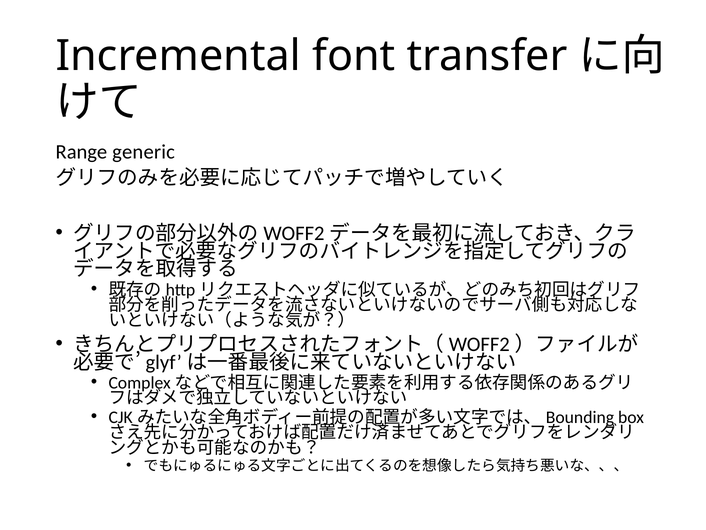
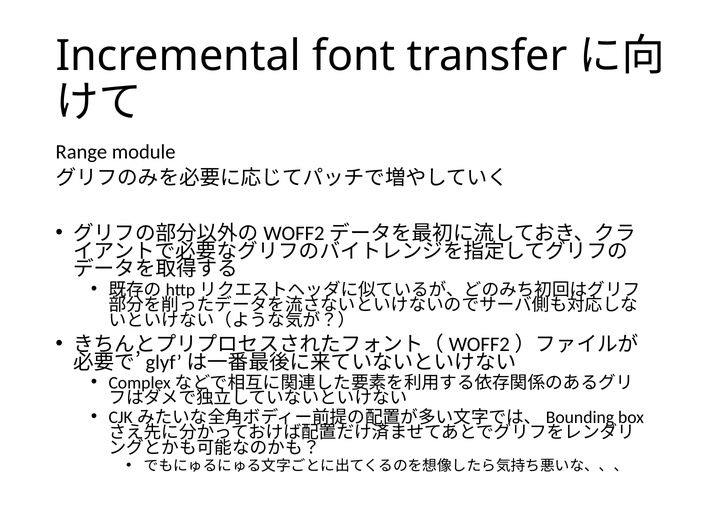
generic: generic -> module (144, 152)
